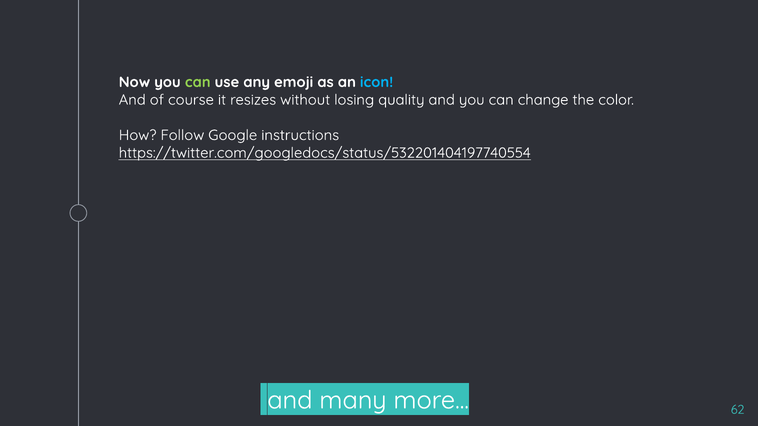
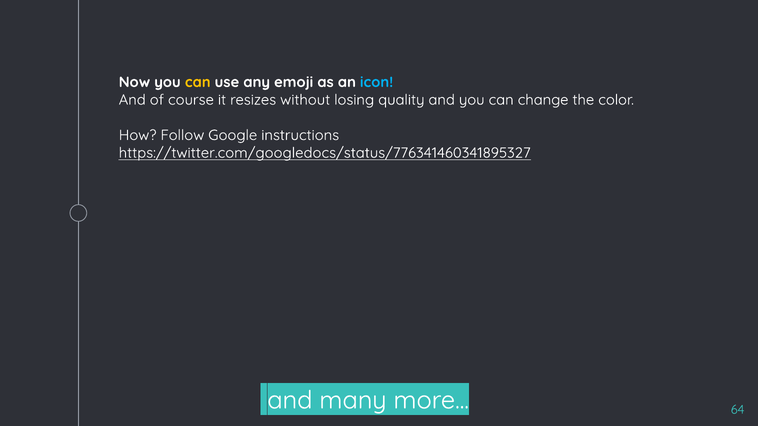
can colour: light green -> yellow (198, 82)
https://twitter.com/googledocs/status/532201404197740554: https://twitter.com/googledocs/status/532201404197740554 -> https://twitter.com/googledocs/status/776341460341895327 (325, 153)
62: 62 -> 64 (738, 410)
